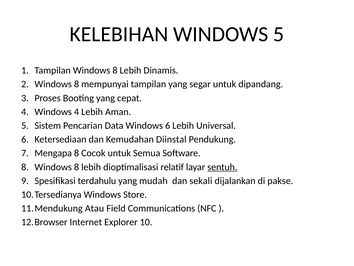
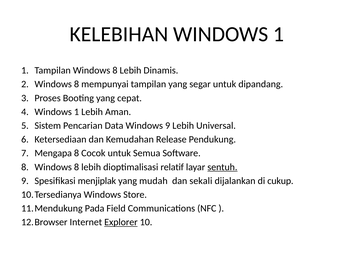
KELEBIHAN WINDOWS 5: 5 -> 1 (279, 34)
4: 4 -> 1 (77, 112)
Windows 6: 6 -> 9 (168, 125)
Diinstal: Diinstal -> Release (171, 139)
terdahulu: terdahulu -> menjiplak (97, 180)
pakse: pakse -> cukup (280, 180)
Atau: Atau -> Pada (95, 208)
Explorer underline: none -> present (121, 222)
